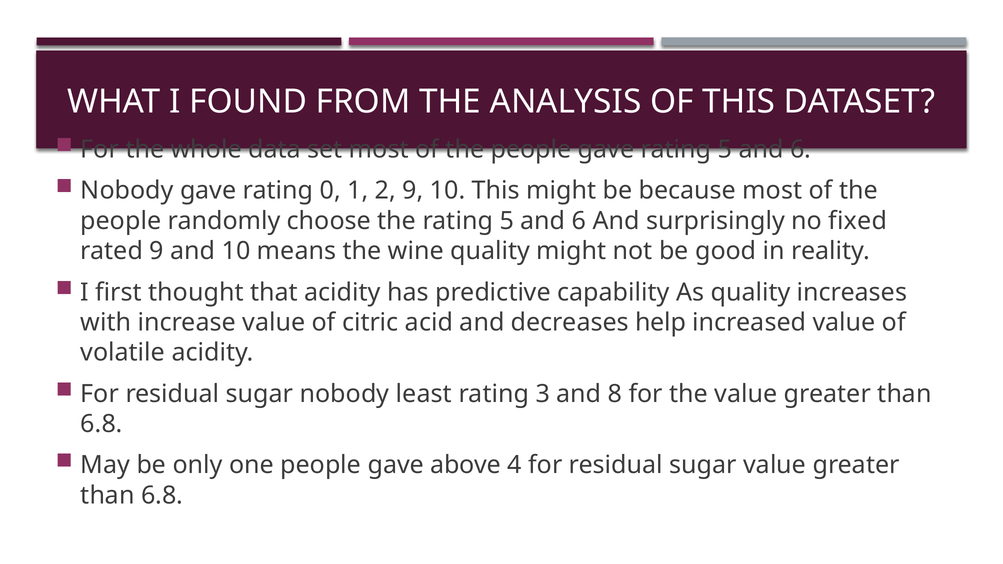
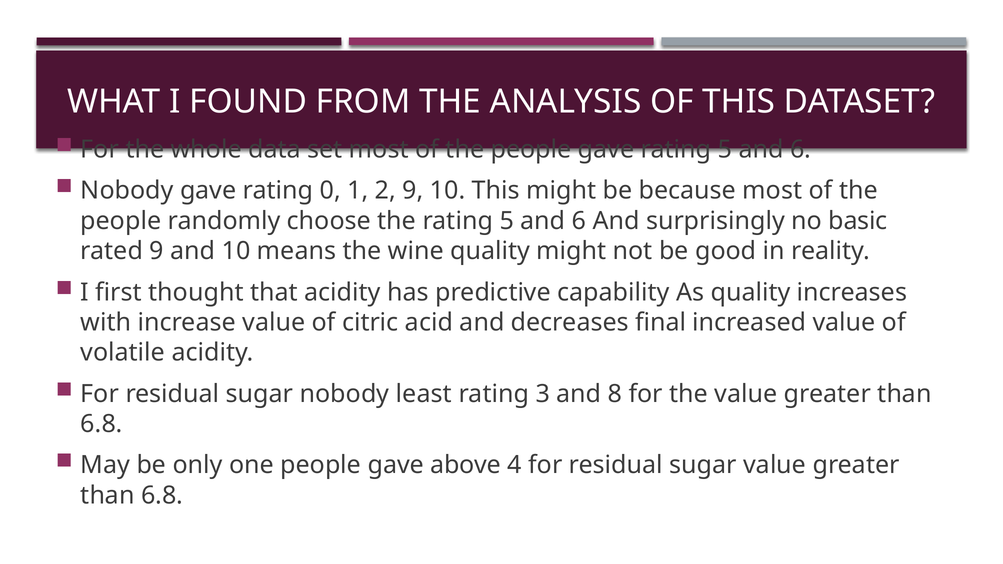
fixed: fixed -> basic (858, 221)
help: help -> final (661, 322)
